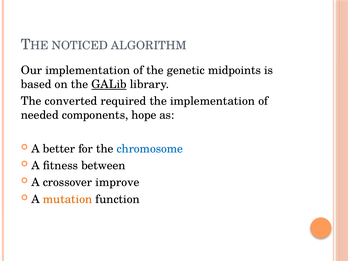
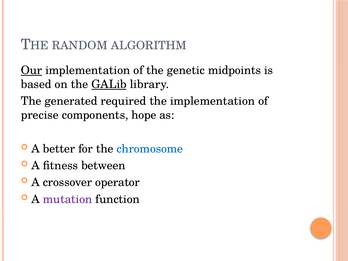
NOTICED: NOTICED -> RANDOM (80, 45)
Our underline: none -> present (31, 70)
converted: converted -> generated (71, 101)
needed: needed -> precise (40, 115)
improve: improve -> operator (117, 182)
mutation colour: orange -> purple (68, 199)
